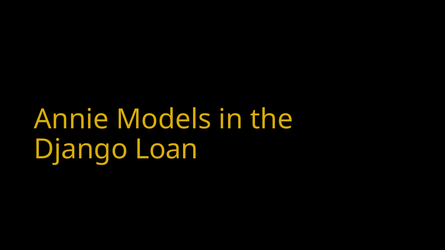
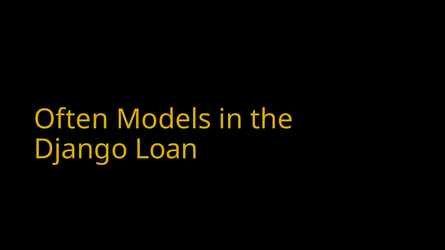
Annie: Annie -> Often (71, 120)
